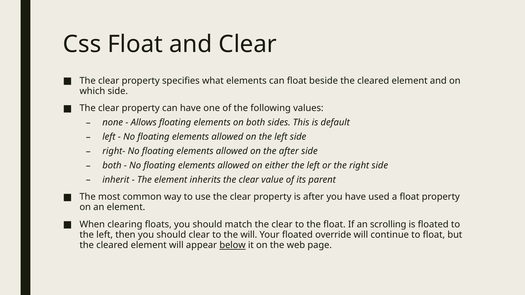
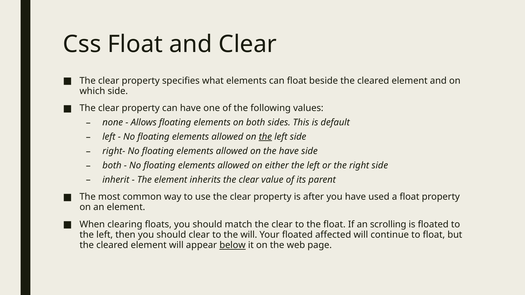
the underline: none -> present (265, 137)
the after: after -> have (289, 151)
override: override -> affected (333, 235)
